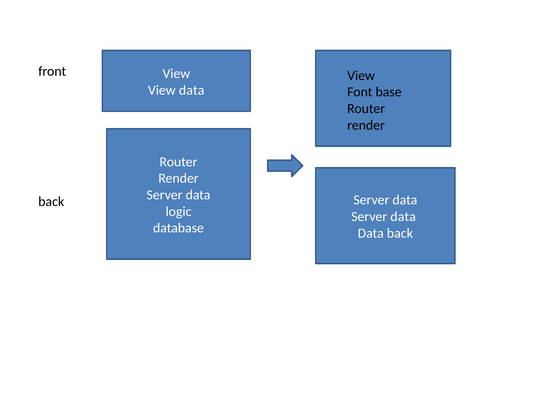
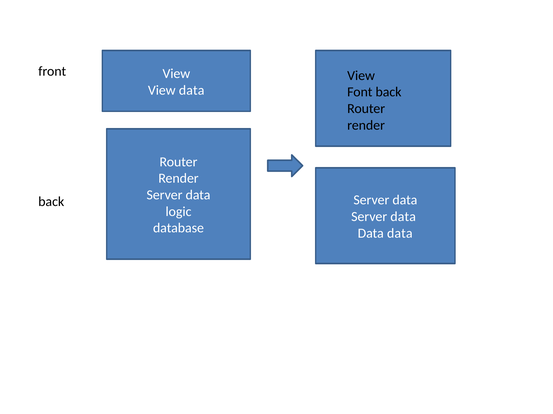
Font base: base -> back (389, 92)
back: back -> data (400, 234)
